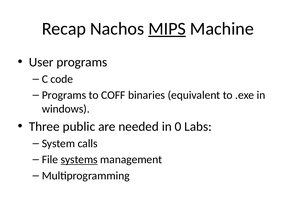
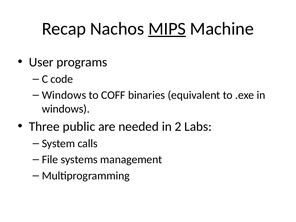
Programs: Programs -> Windows (64, 95)
0: 0 -> 2 (178, 127)
systems underline: present -> none (79, 160)
